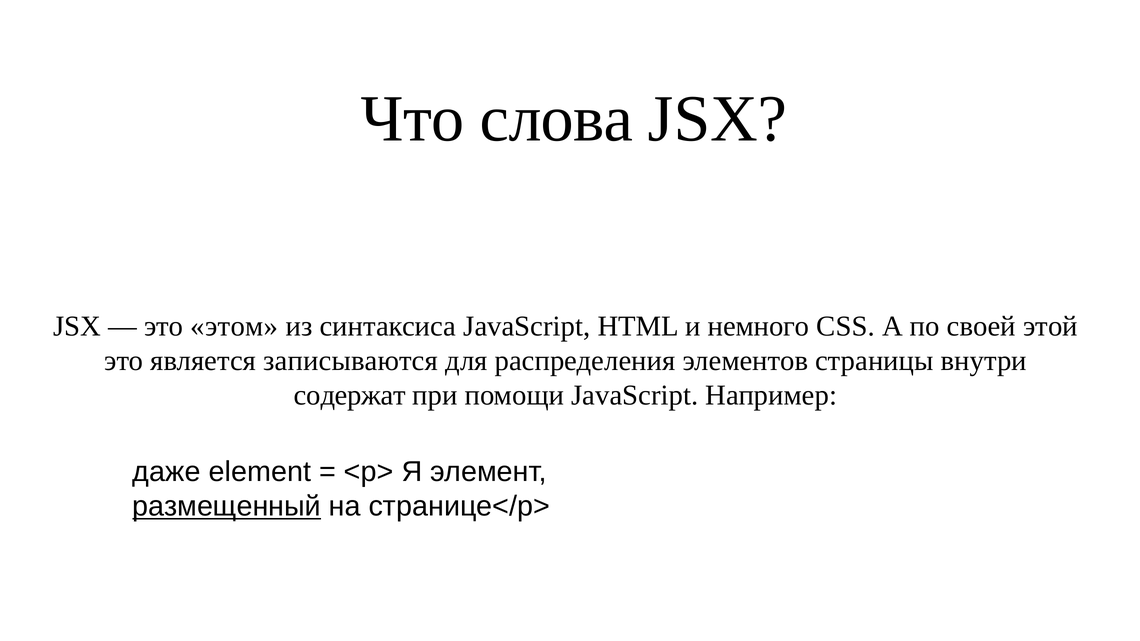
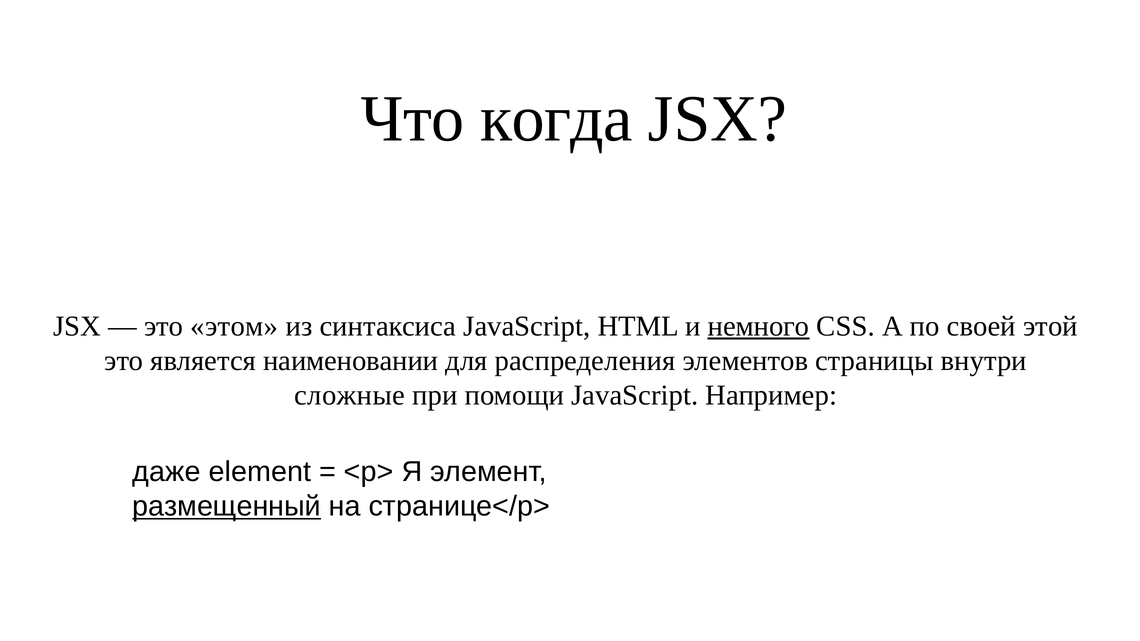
слова: слова -> когда (556, 119)
немного underline: none -> present (759, 326)
записываются: записываются -> наименовании (351, 361)
содержат: содержат -> сложные (350, 395)
